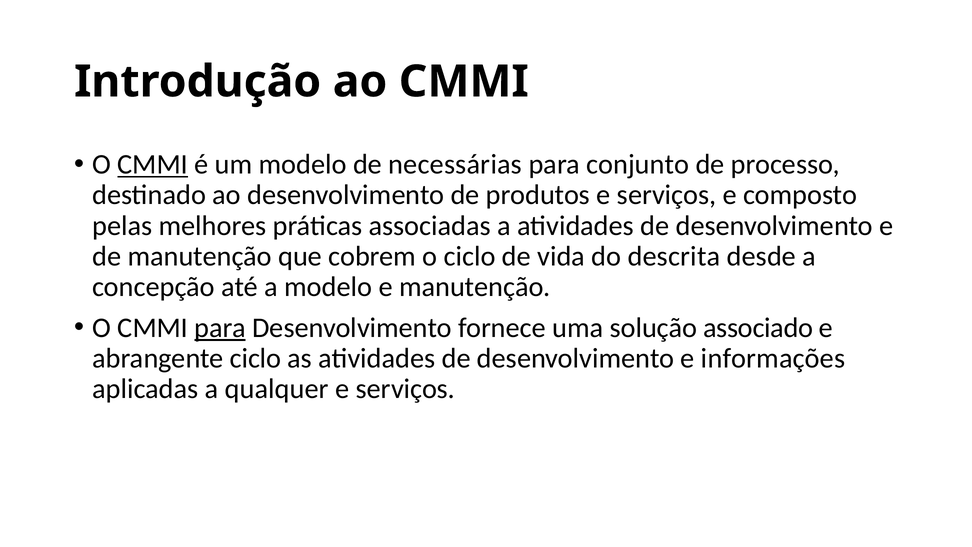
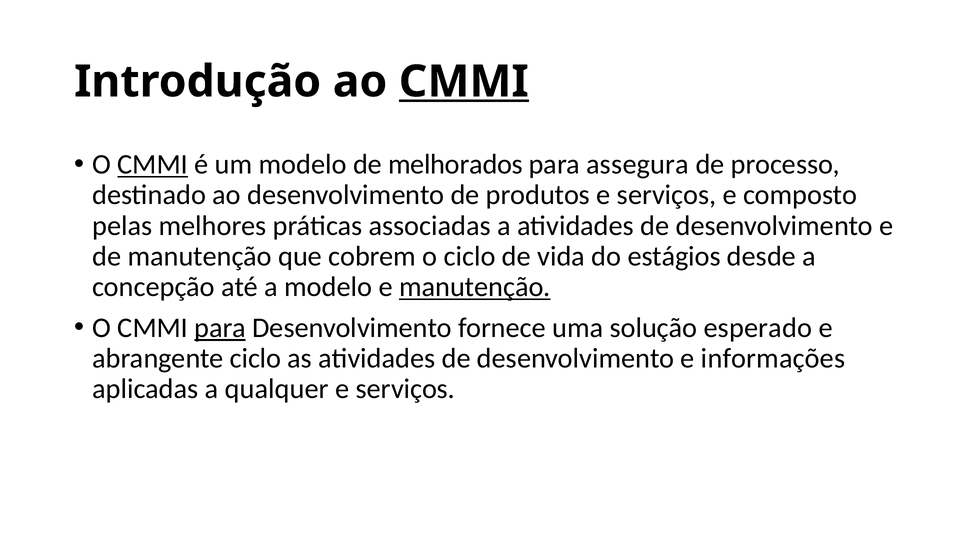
CMMI underline: none -> present (464, 82)
necessárias: necessárias -> melhorados (455, 164)
conjunto: conjunto -> assegura (638, 164)
descrita: descrita -> estágios (674, 256)
manutenção underline: none -> present (475, 287)
associado: associado -> esperado (758, 328)
